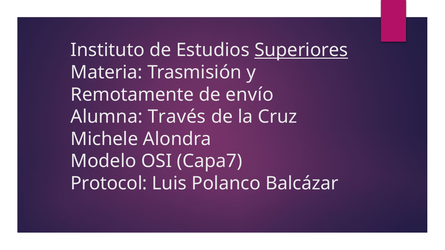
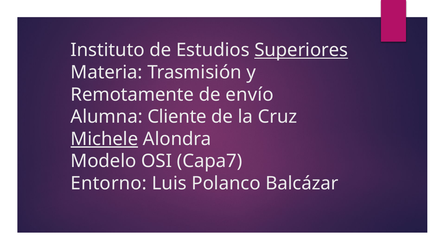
Través: Través -> Cliente (177, 117)
Michele underline: none -> present (104, 139)
Protocol: Protocol -> Entorno (109, 184)
